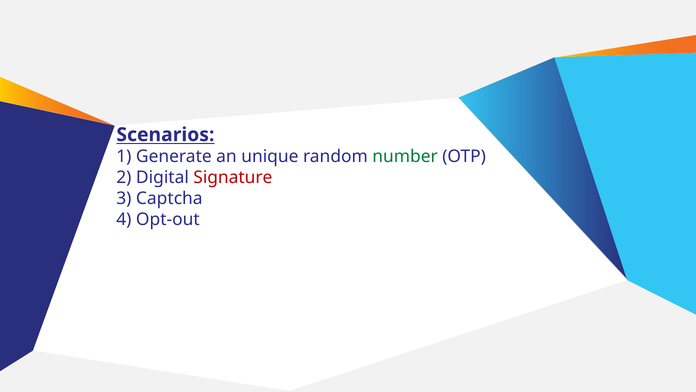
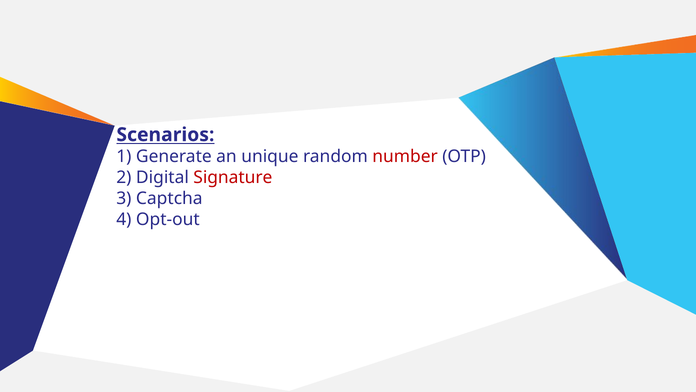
number colour: green -> red (405, 156)
